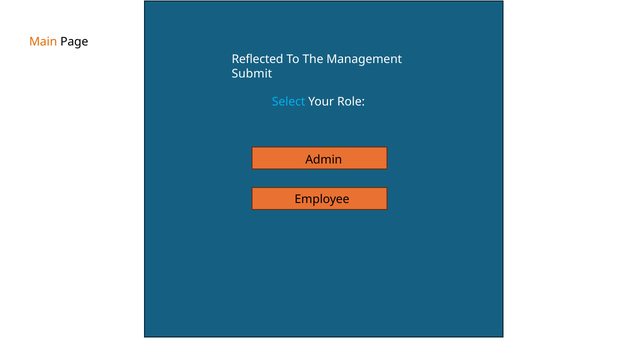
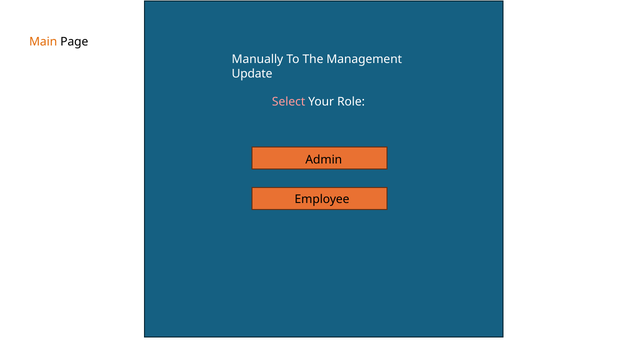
Reflected: Reflected -> Manually (257, 59)
Submit: Submit -> Update (252, 74)
Select colour: light blue -> pink (289, 101)
